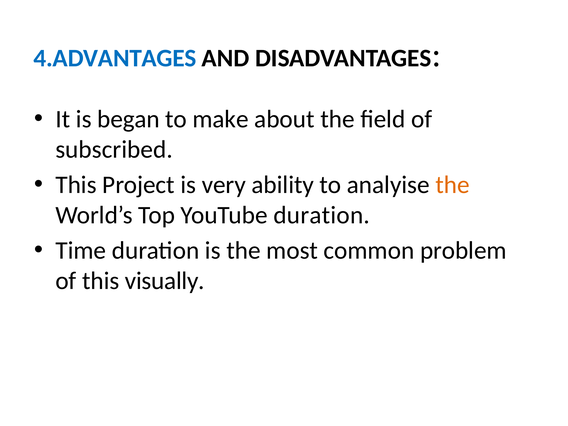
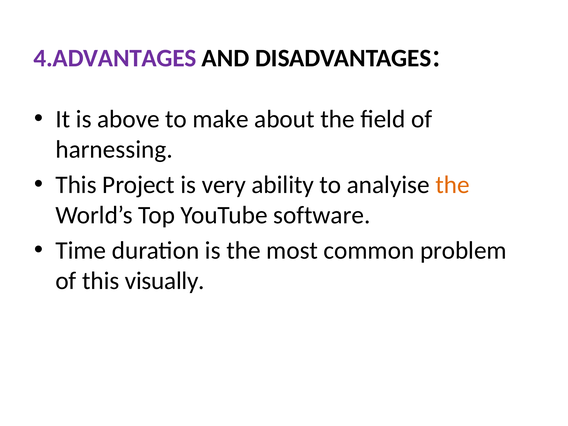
4.ADVANTAGES colour: blue -> purple (115, 58)
began: began -> above (128, 119)
subscribed: subscribed -> harnessing (114, 149)
YouTube duration: duration -> software (322, 215)
